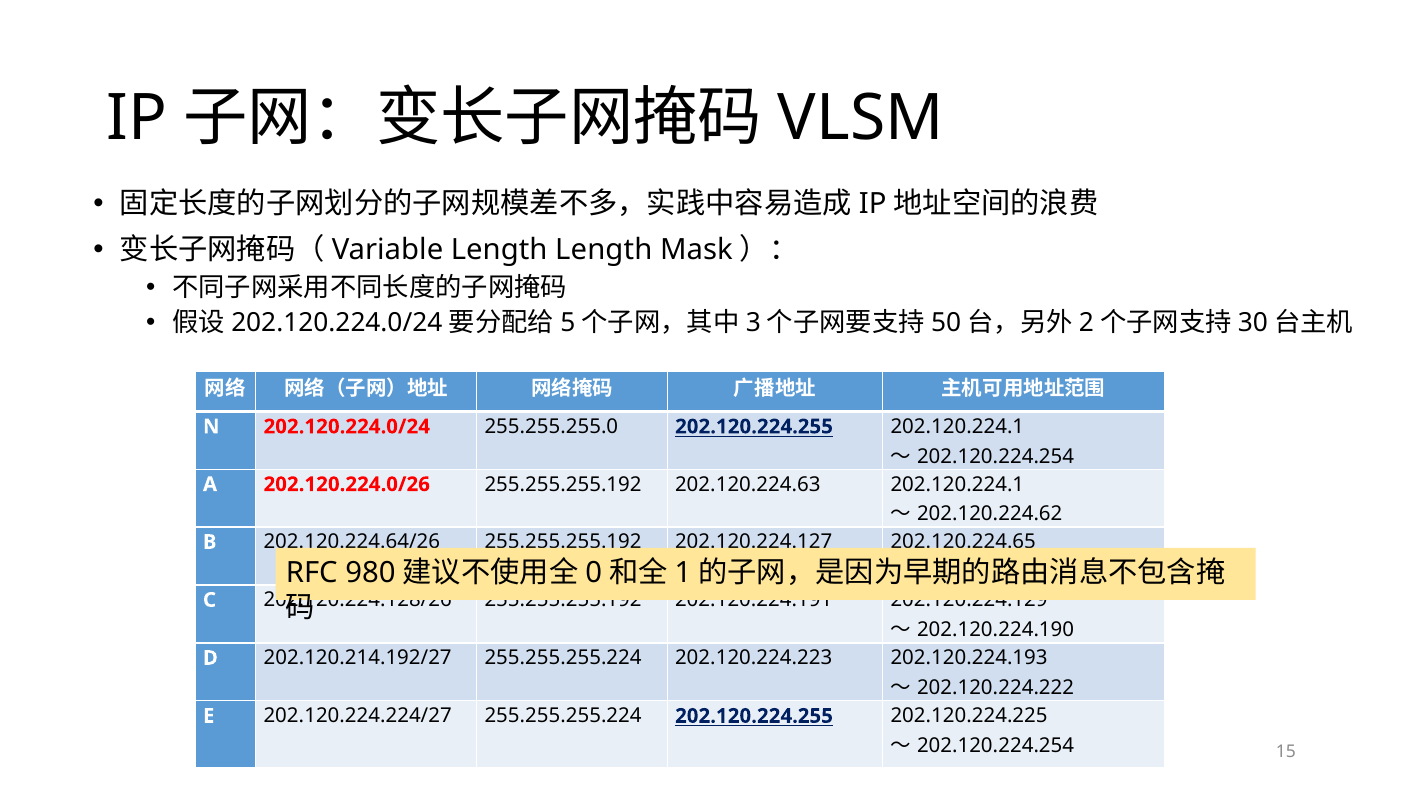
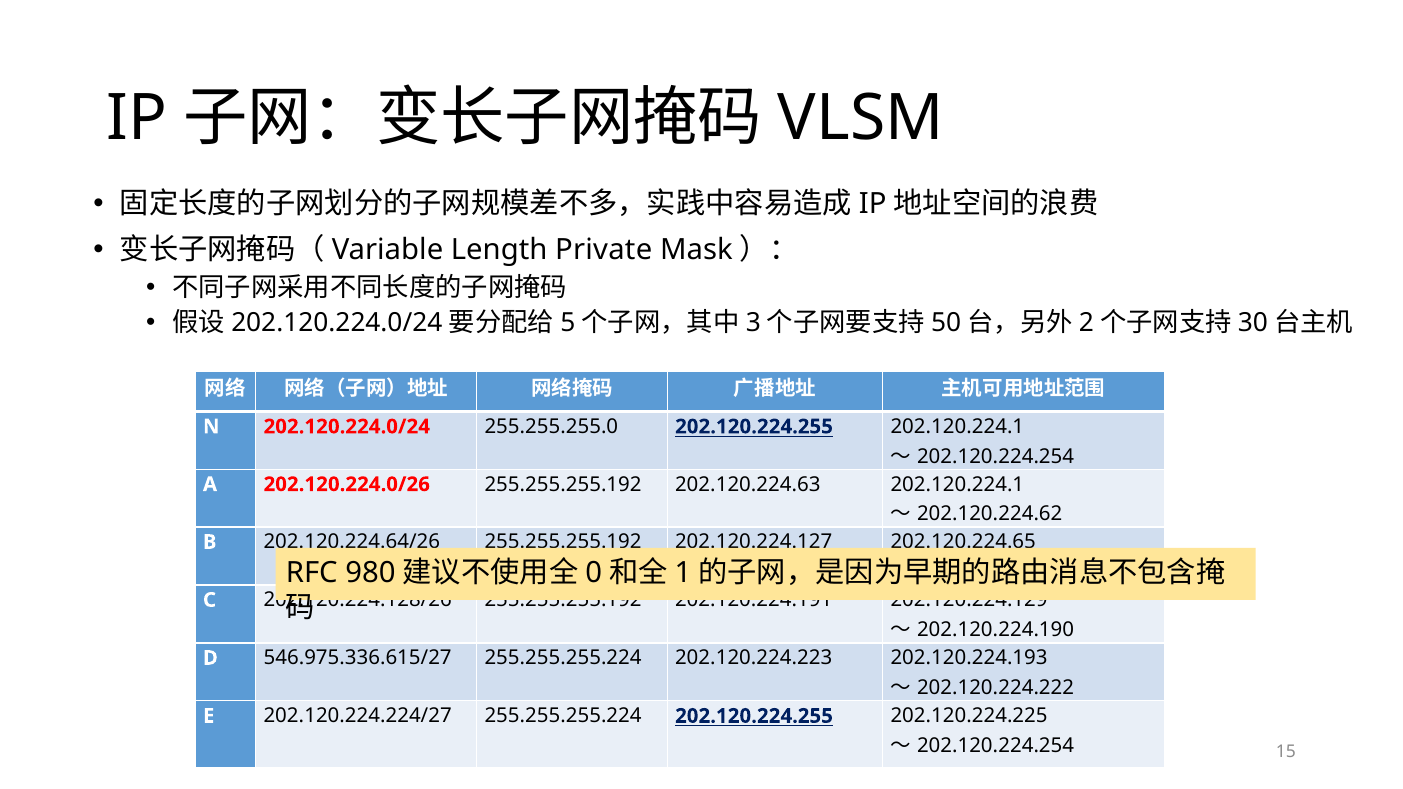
Length Length: Length -> Private (604, 250)
202.120.214.192/27: 202.120.214.192/27 -> 546.975.336.615/27 (358, 658)
